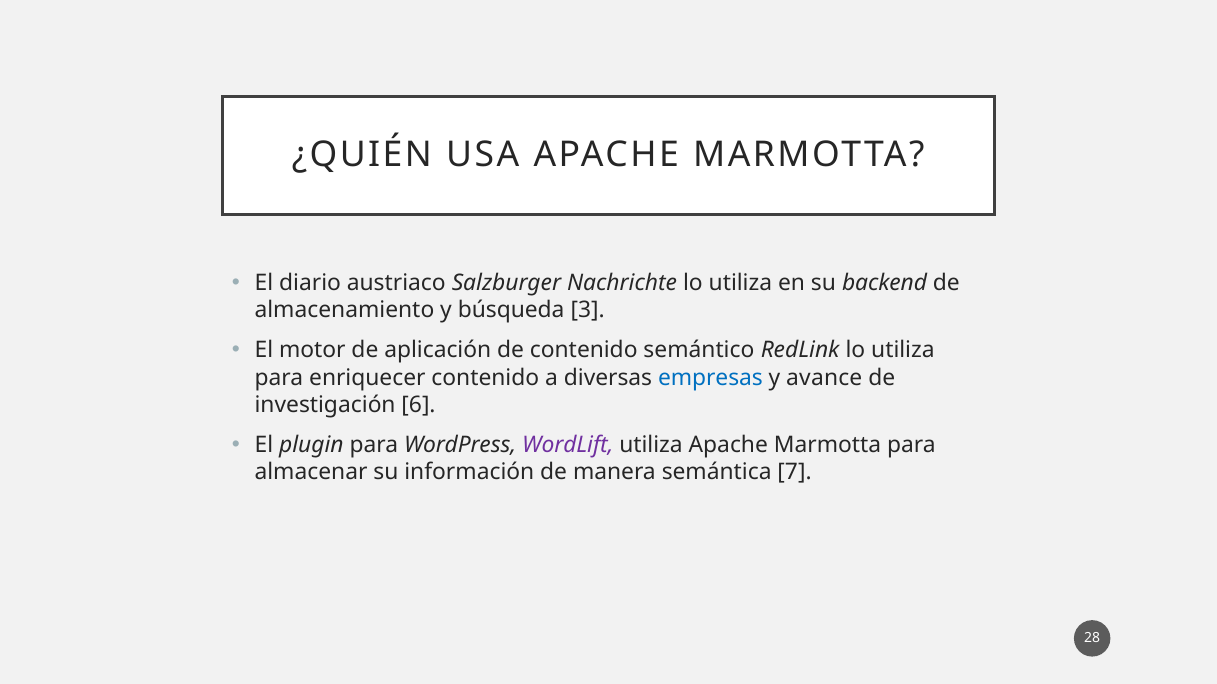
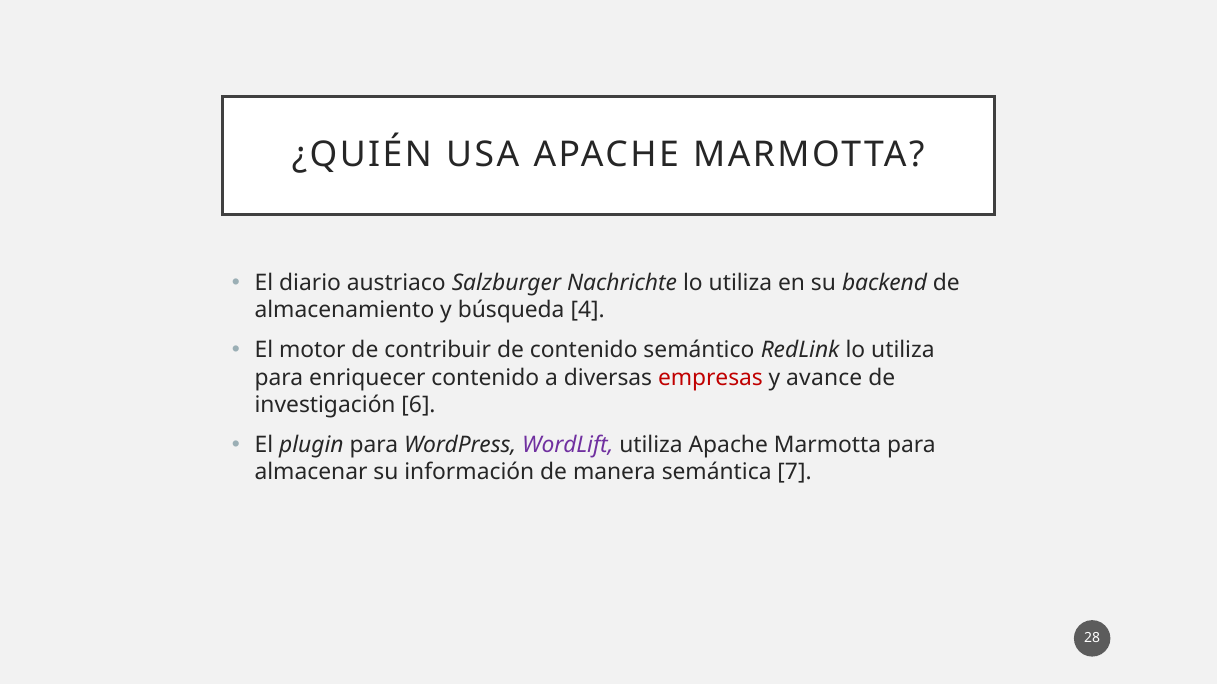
3: 3 -> 4 (588, 311)
aplicación: aplicación -> contribuir (438, 351)
empresas colour: blue -> red (710, 378)
